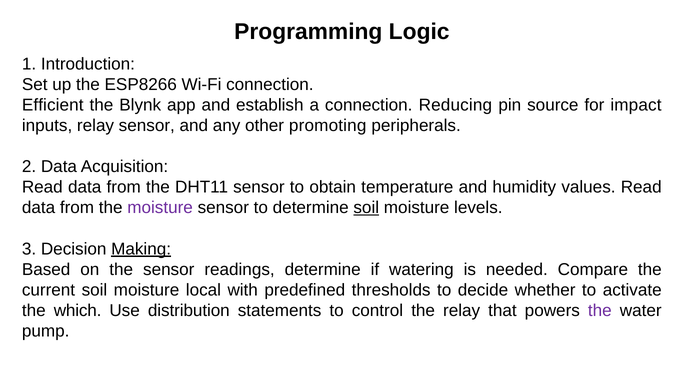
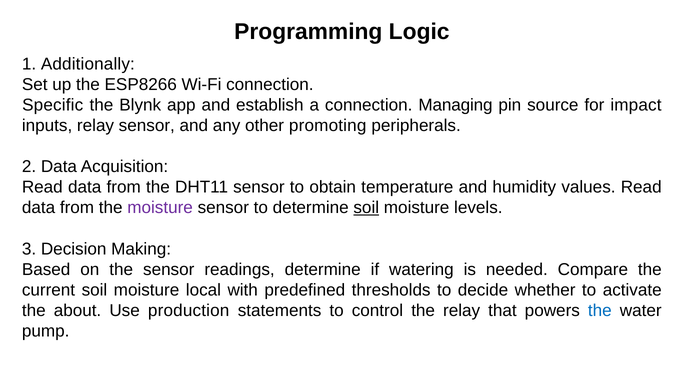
Introduction: Introduction -> Additionally (88, 64)
Efficient: Efficient -> Specific (53, 105)
Reducing: Reducing -> Managing (456, 105)
Making underline: present -> none (141, 249)
which: which -> about (77, 310)
distribution: distribution -> production (189, 310)
the colour: purple -> blue (600, 310)
